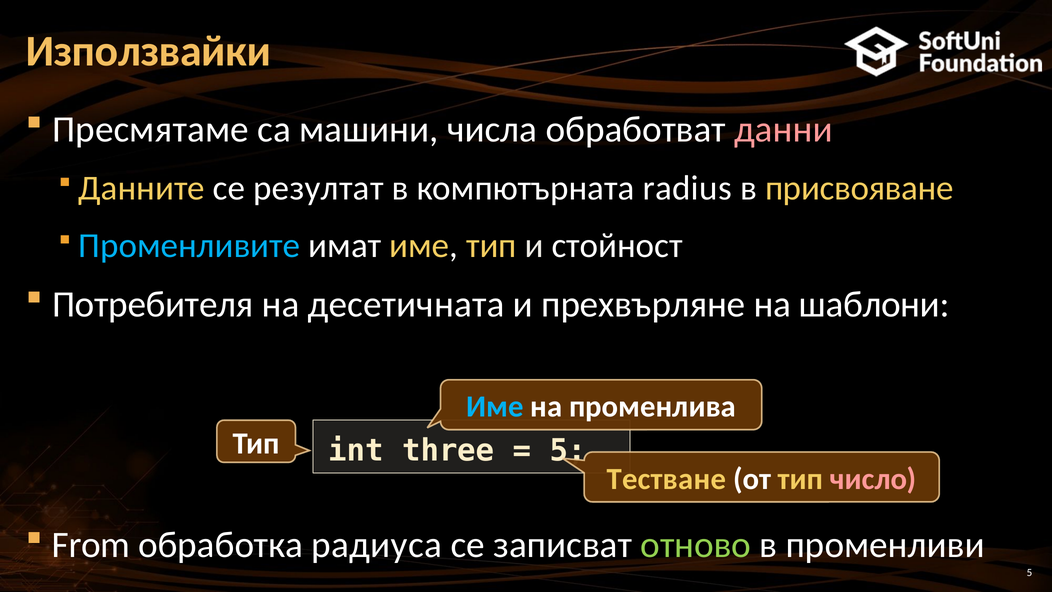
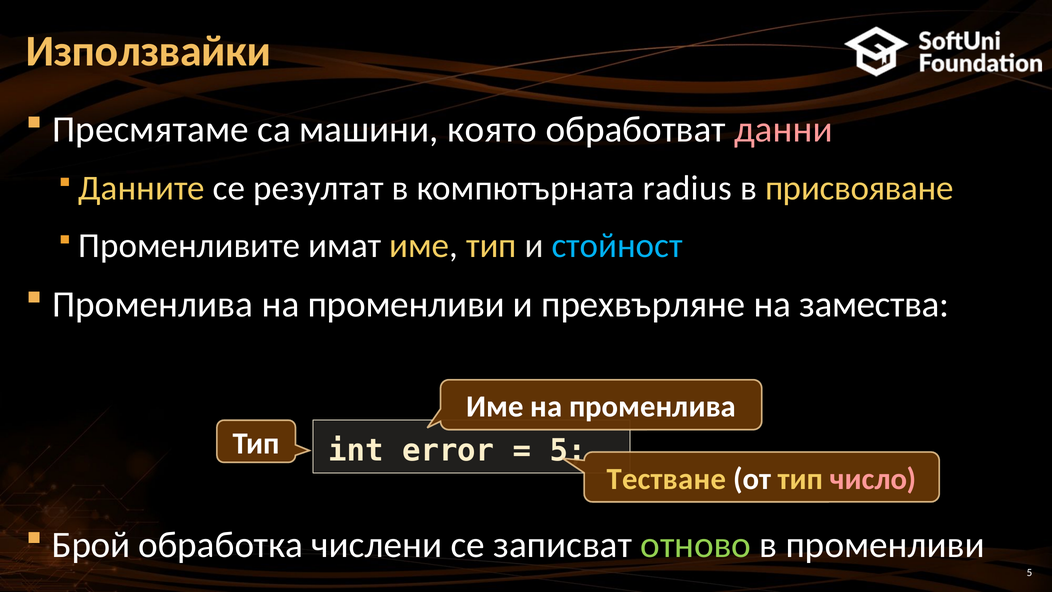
числа: числа -> която (492, 130)
Променливите colour: light blue -> white (189, 246)
стойност colour: white -> light blue (617, 246)
Потребителя: Потребителя -> Променлива (153, 304)
на десетичната: десетичната -> променливи (406, 304)
шаблони: шаблони -> замества (874, 304)
Име colour: light blue -> white (495, 407)
three: three -> error (448, 451)
From: From -> Брой (91, 545)
радиуса: радиуса -> числени (377, 545)
